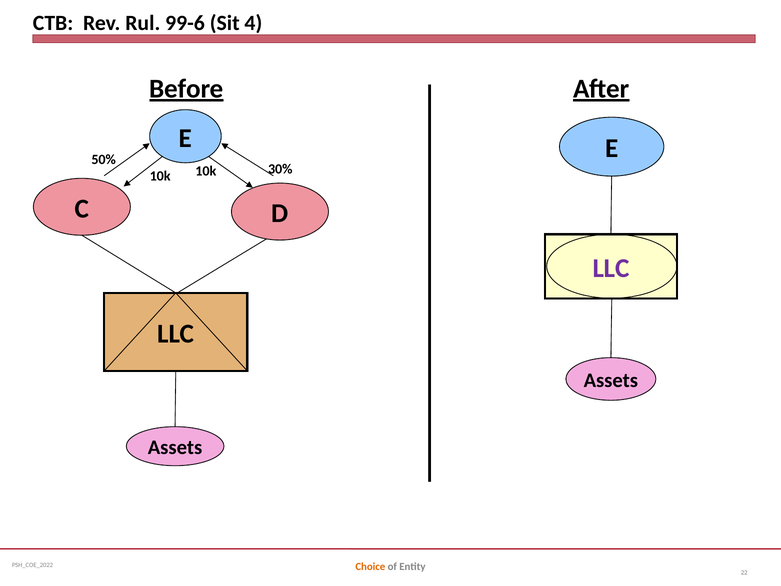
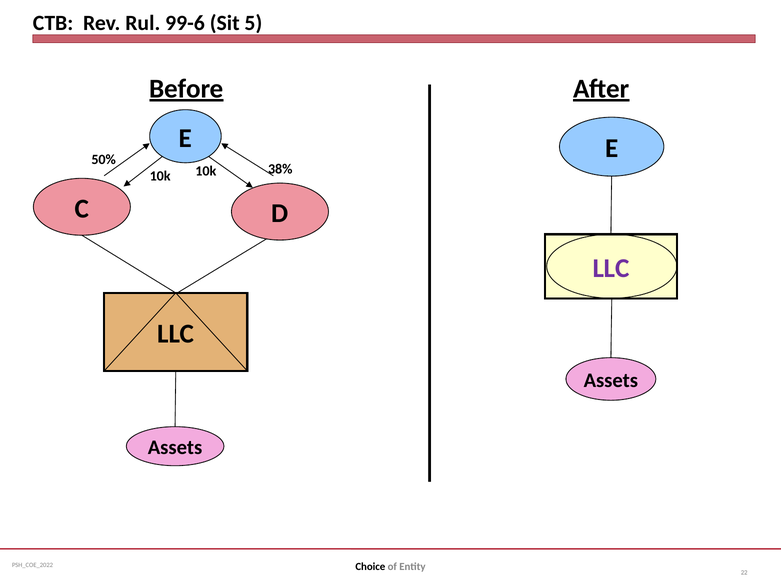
4: 4 -> 5 (253, 23)
30%: 30% -> 38% (280, 169)
Choice colour: orange -> black (370, 567)
